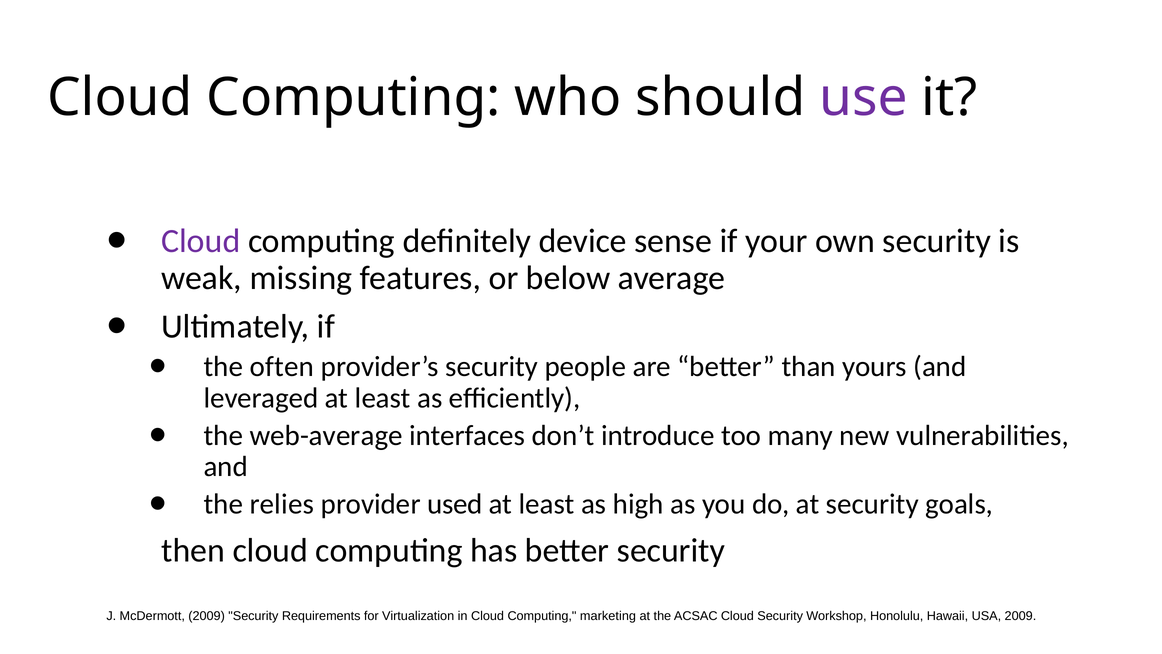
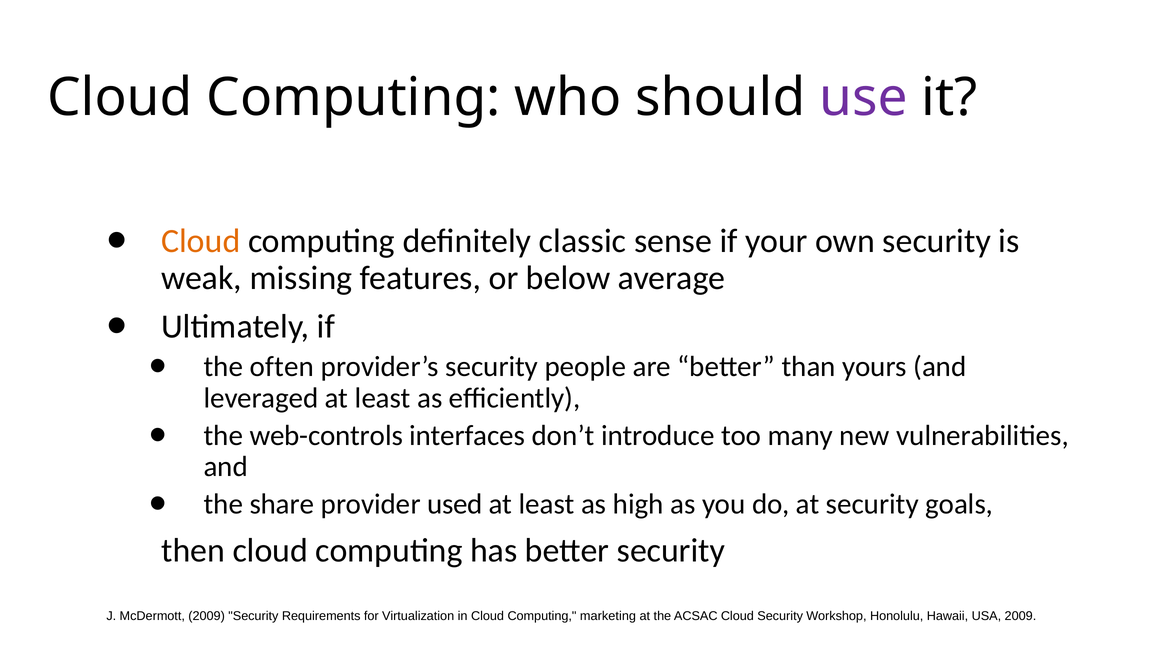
Cloud colour: purple -> orange (201, 241)
device: device -> classic (583, 241)
web-average: web-average -> web-controls (326, 435)
relies: relies -> share (282, 504)
